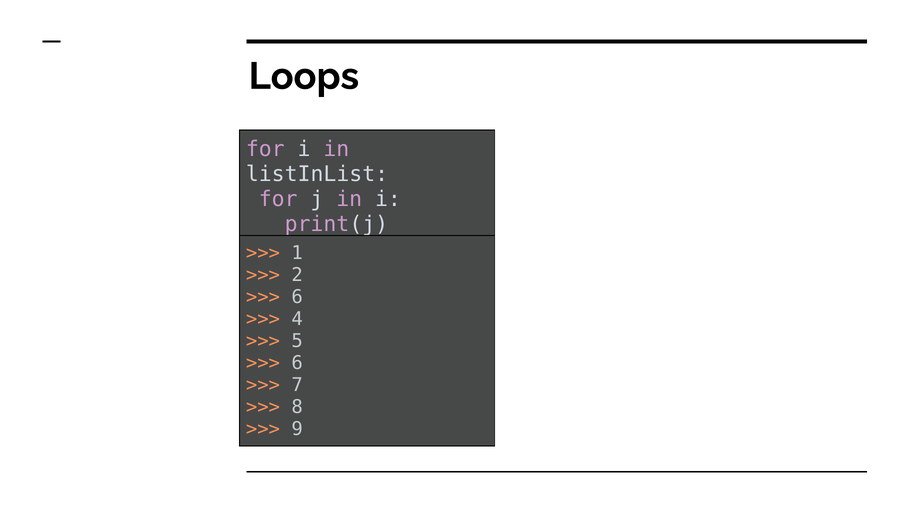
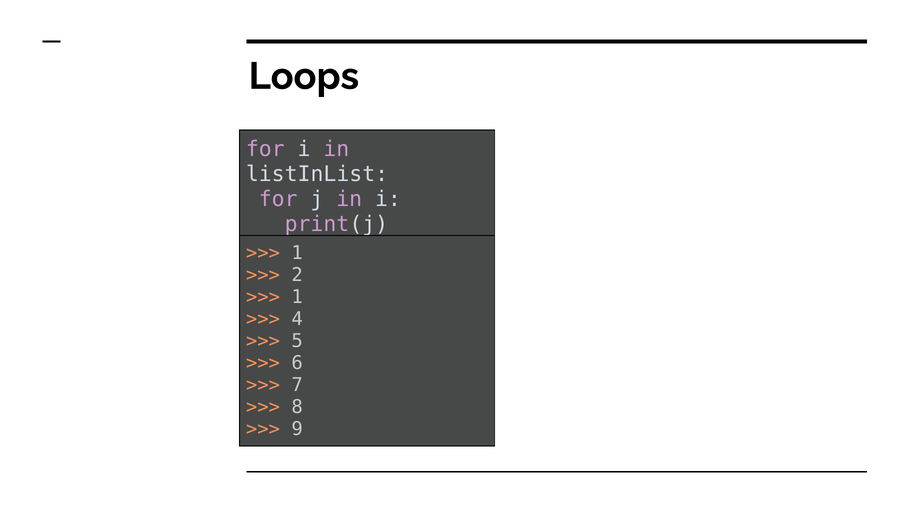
6: 6 -> 1 (297, 297)
